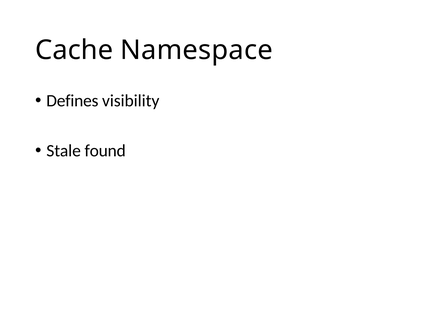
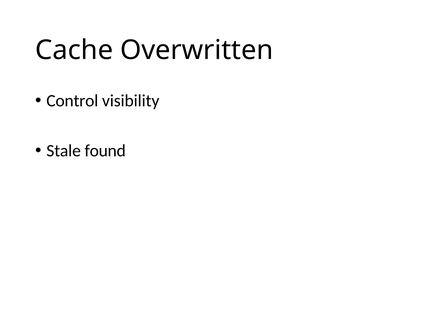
Namespace: Namespace -> Overwritten (197, 50)
Defines: Defines -> Control (72, 101)
